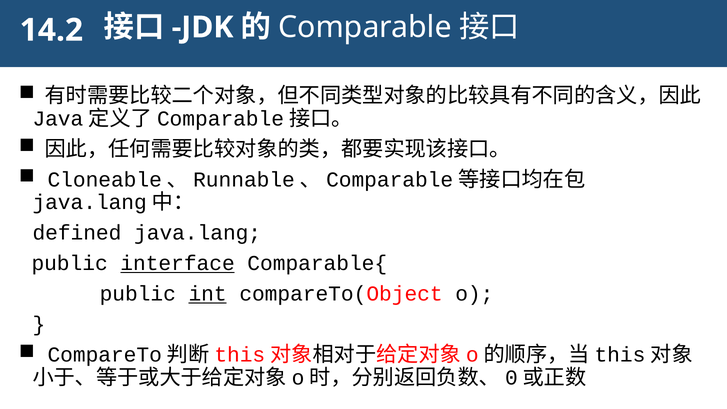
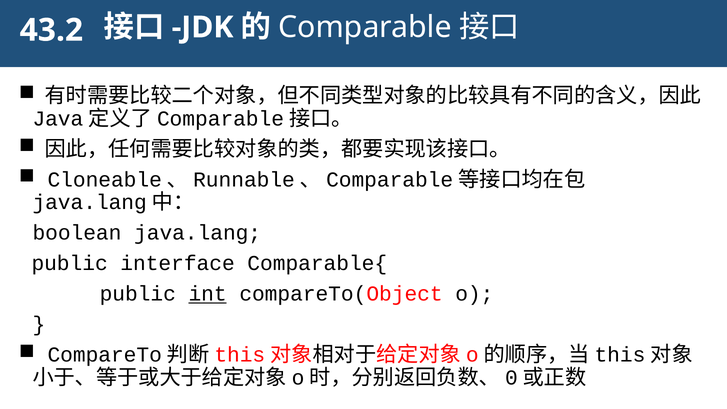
14.2: 14.2 -> 43.2 (51, 30)
defined: defined -> boolean (77, 233)
interface underline: present -> none (178, 263)
